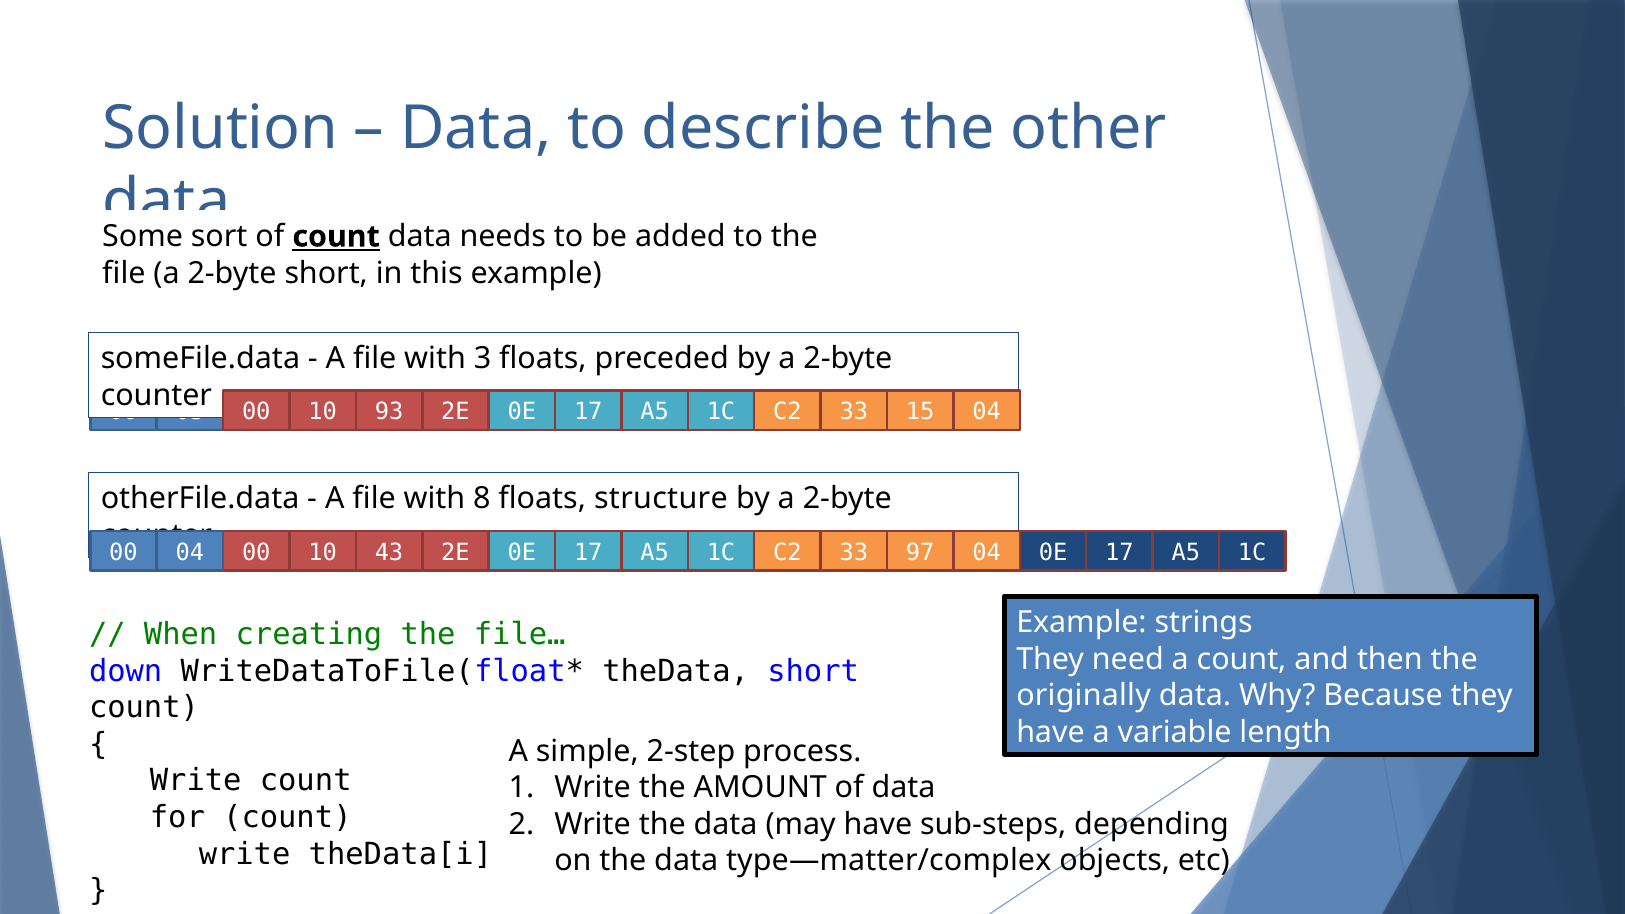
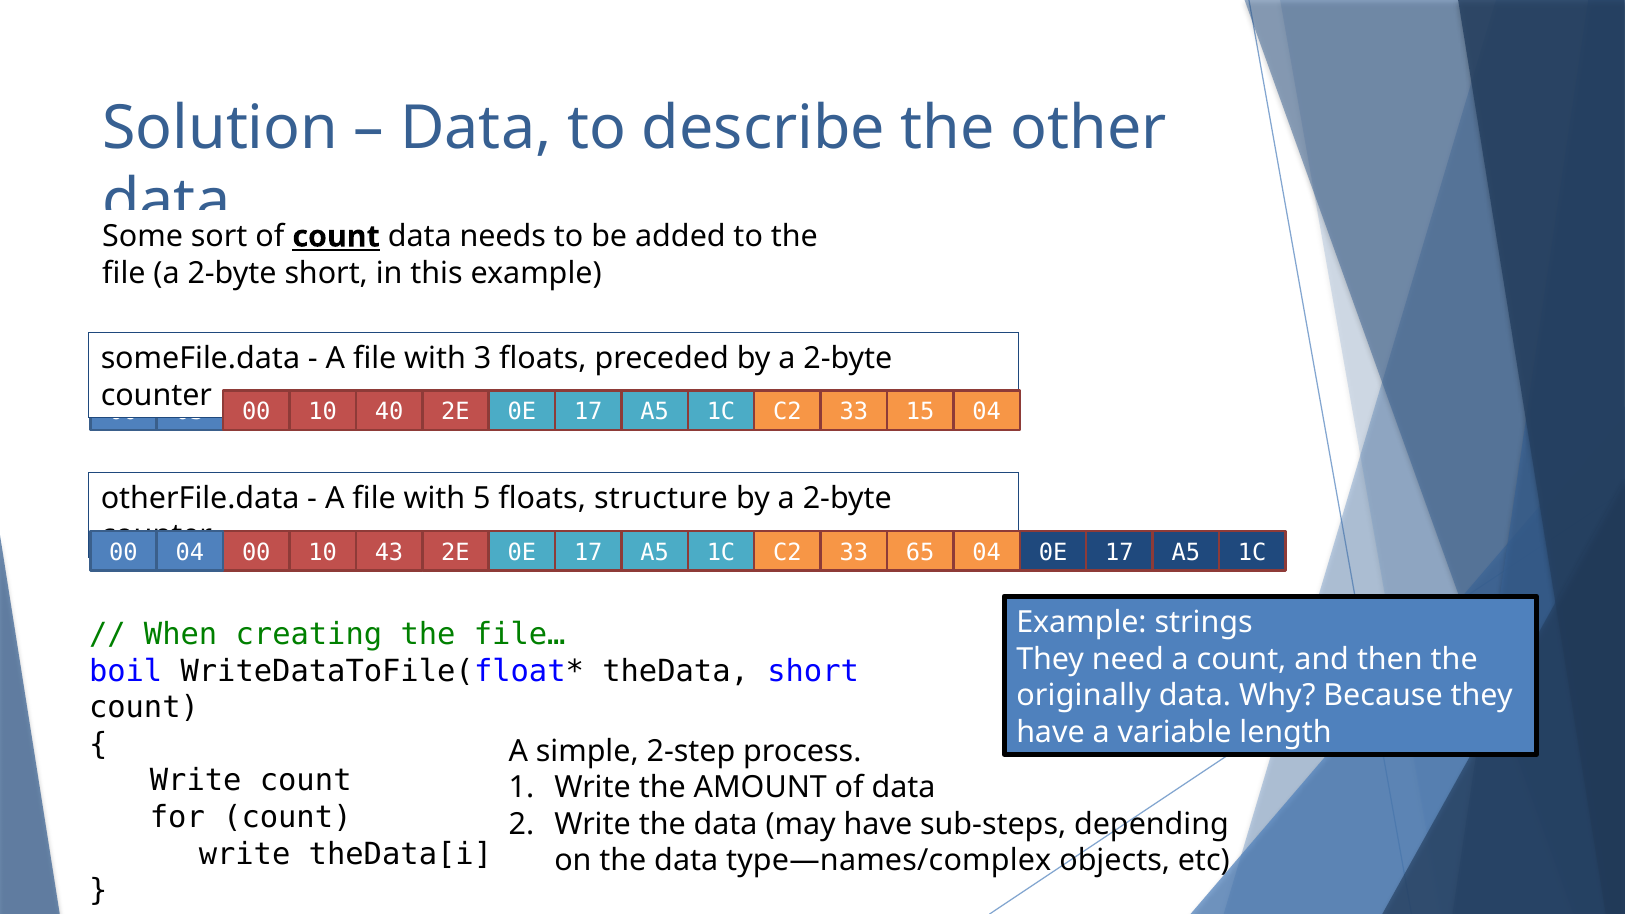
93: 93 -> 40 (389, 412)
8: 8 -> 5 (482, 499)
97: 97 -> 65 (920, 552)
down: down -> boil (126, 671)
type—matter/complex: type—matter/complex -> type—names/complex (889, 861)
